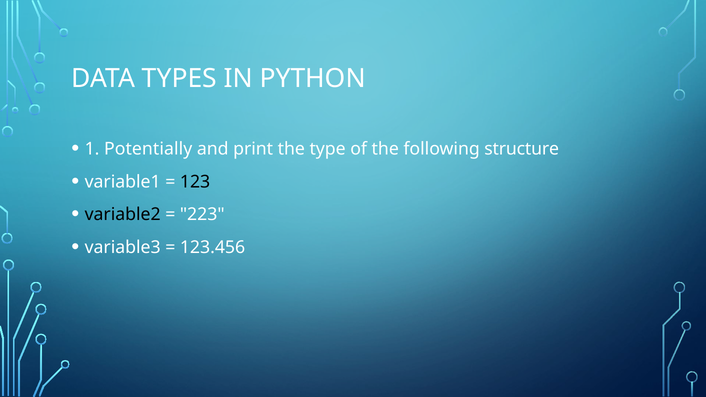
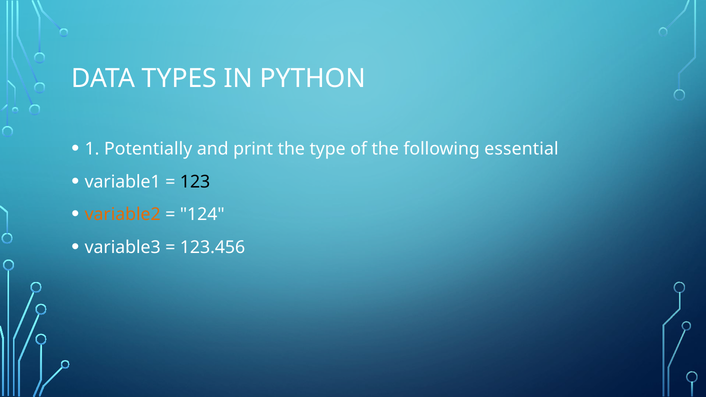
structure: structure -> essential (521, 149)
variable2 colour: black -> orange (123, 215)
223: 223 -> 124 (202, 215)
